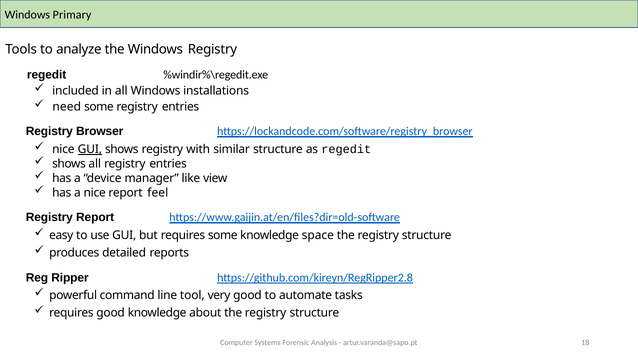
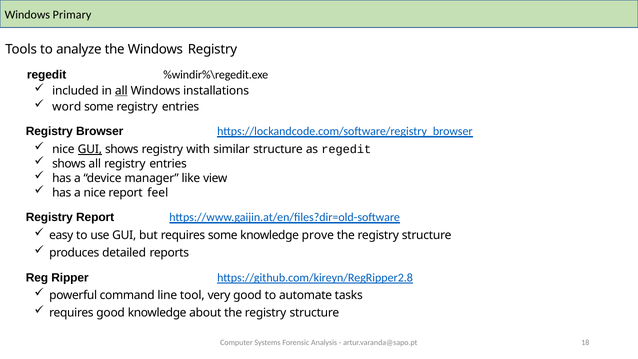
all underline: none -> present (121, 91)
need: need -> word (67, 107)
space: space -> prove (318, 235)
